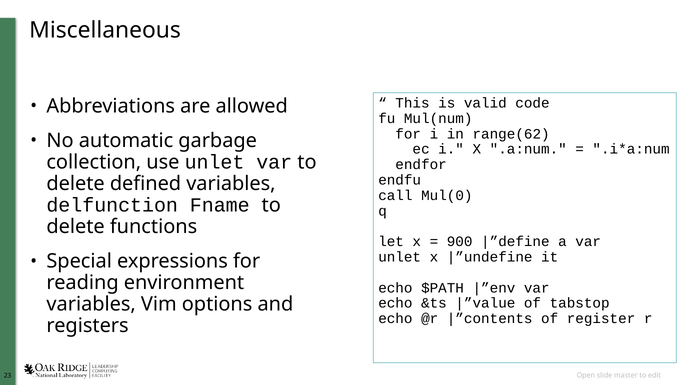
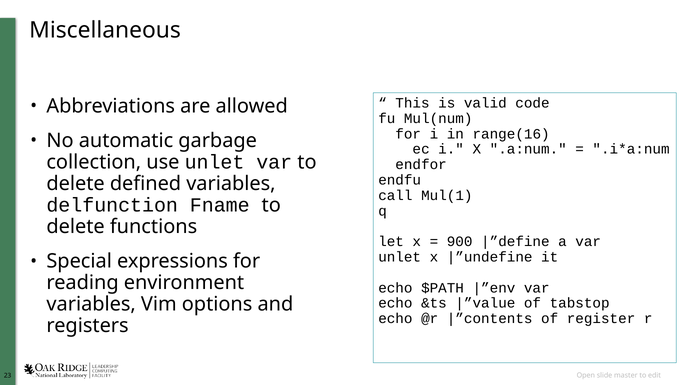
range(62: range(62 -> range(16 (511, 134)
Mul(0: Mul(0 -> Mul(1 (447, 195)
